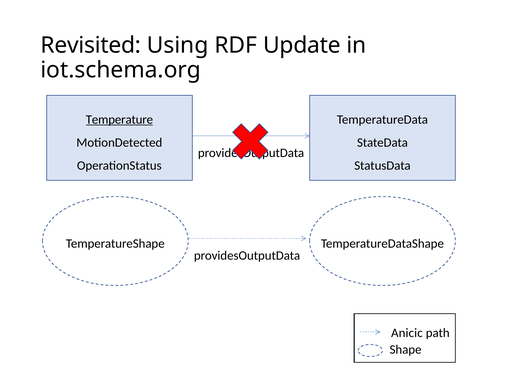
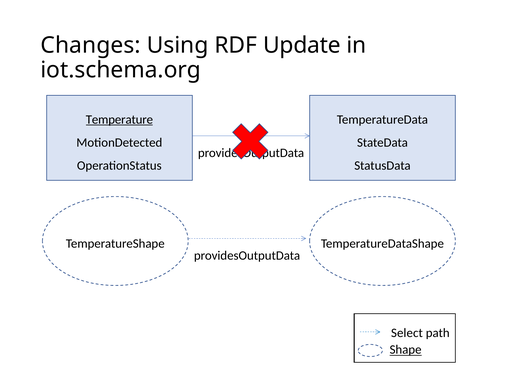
Revisited: Revisited -> Changes (91, 45)
Anicic: Anicic -> Select (407, 333)
Shape underline: none -> present (406, 350)
